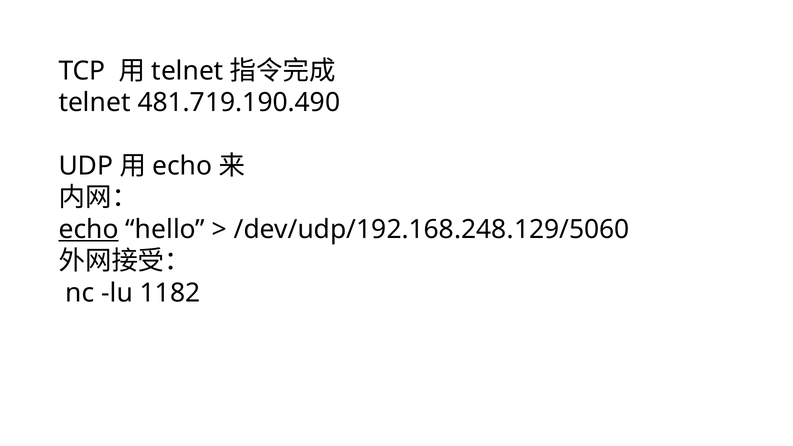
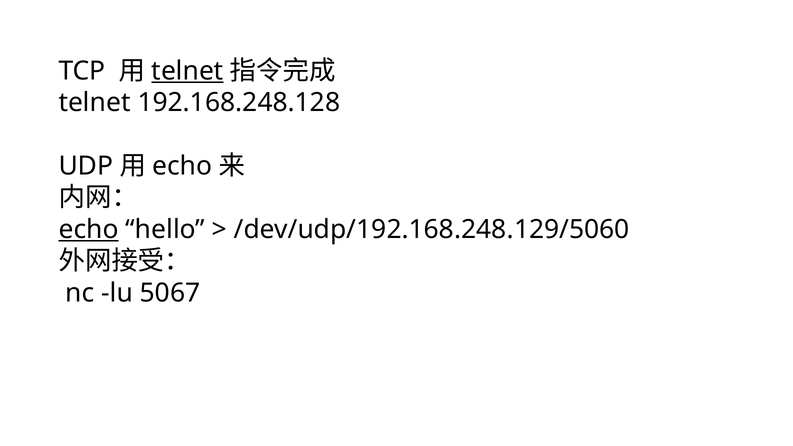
telnet underline: none -> present (187, 71)
481.719.190.490: 481.719.190.490 -> 192.168.248.128 (239, 103)
1182: 1182 -> 5067 (170, 293)
